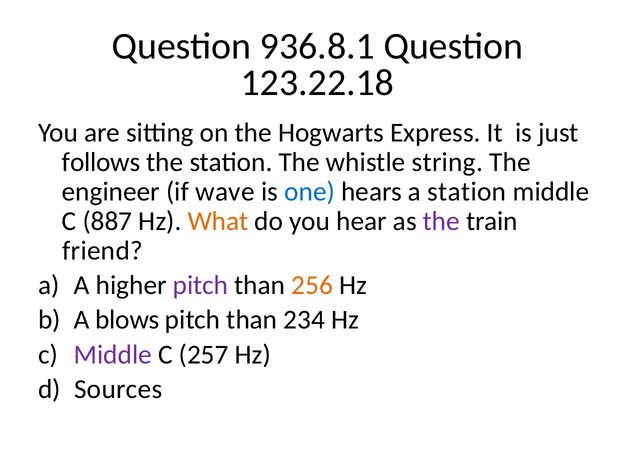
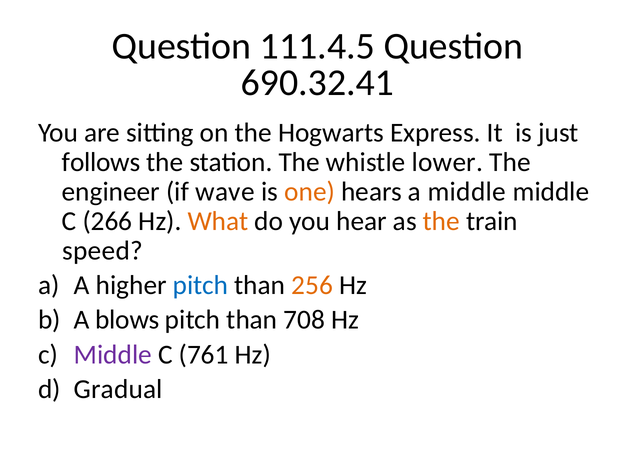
936.8.1: 936.8.1 -> 111.4.5 (317, 46)
123.22.18: 123.22.18 -> 690.32.41 (317, 83)
string: string -> lower (447, 162)
one colour: blue -> orange (310, 192)
a station: station -> middle (467, 192)
887: 887 -> 266 (107, 221)
the colour: purple -> orange (441, 221)
friend: friend -> speed (103, 251)
pitch colour: purple -> blue (201, 285)
234: 234 -> 708 (304, 320)
257: 257 -> 761 (204, 355)
Sources: Sources -> Gradual (118, 389)
